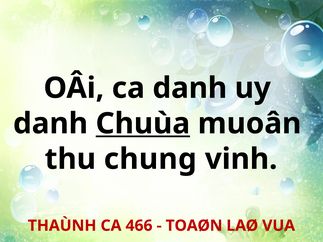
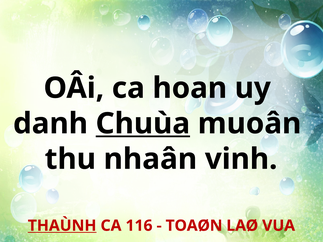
ca danh: danh -> hoan (190, 88)
chung: chung -> nhaân (150, 159)
THAÙNH underline: none -> present (62, 226)
466: 466 -> 116 (139, 226)
